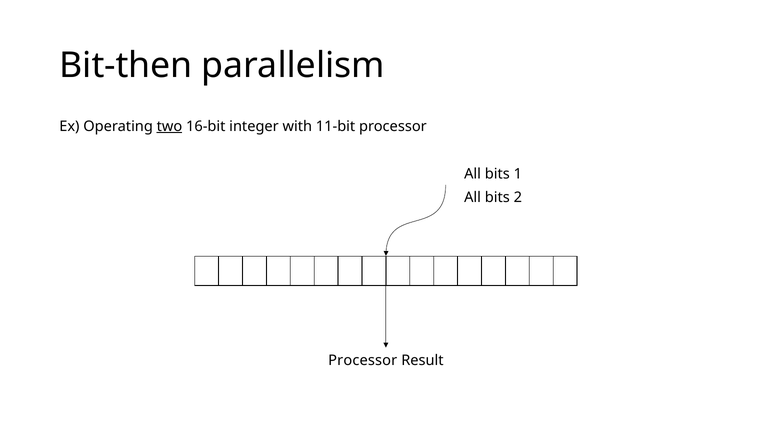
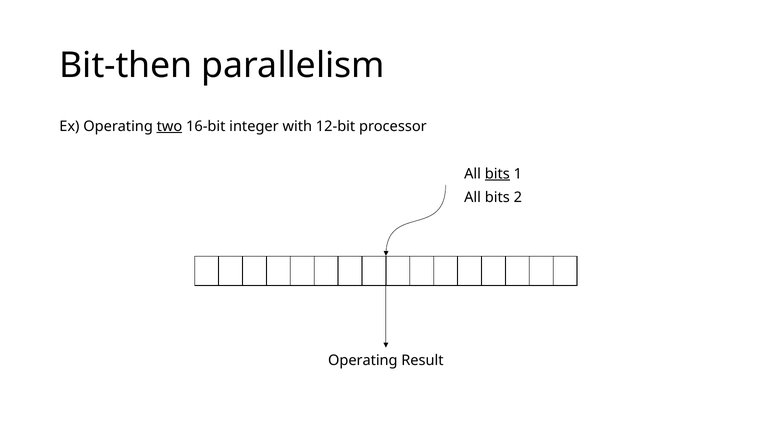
11-bit: 11-bit -> 12-bit (336, 126)
bits underline: none -> present (497, 174)
Processor: Processor -> Operating (363, 360)
